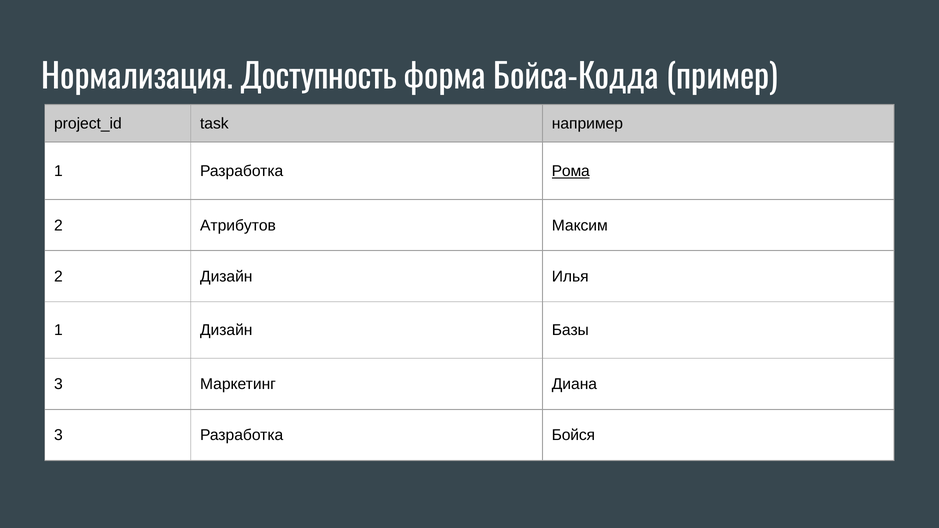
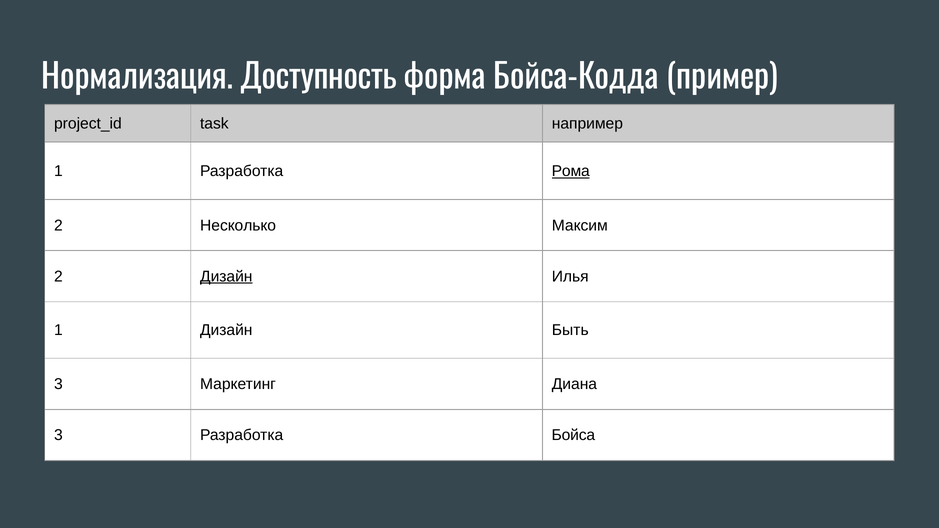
Атрибутов: Атрибутов -> Несколько (238, 225)
Дизайн underline: none -> present (226, 277)
Базы: Базы -> Быть (570, 330)
Бойся: Бойся -> Бойса (573, 435)
